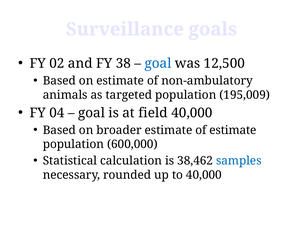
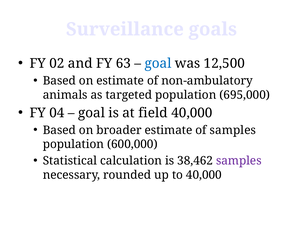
38: 38 -> 63 (123, 64)
195,009: 195,009 -> 695,000 (245, 95)
of estimate: estimate -> samples (233, 130)
samples colour: blue -> purple (239, 161)
